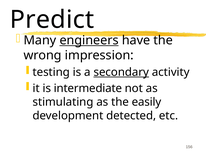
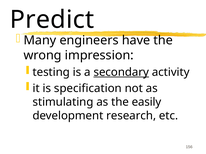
engineers underline: present -> none (89, 40)
intermediate: intermediate -> specification (88, 89)
detected: detected -> research (131, 116)
